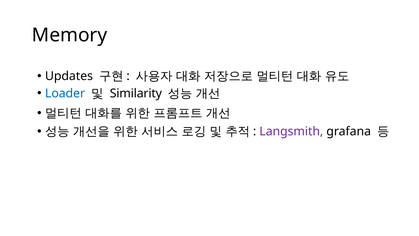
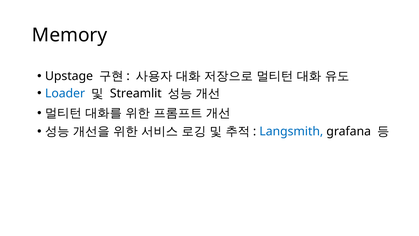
Updates: Updates -> Upstage (69, 76)
Similarity: Similarity -> Streamlit (136, 93)
Langsmith colour: purple -> blue (291, 131)
